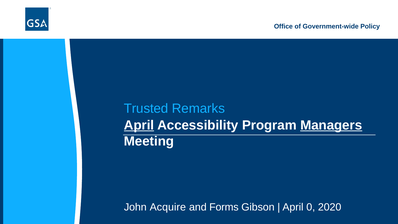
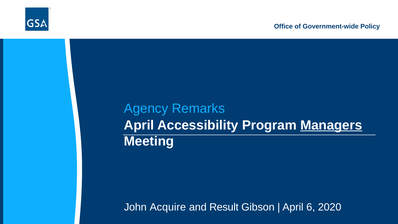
Trusted: Trusted -> Agency (146, 108)
April underline: present -> none (139, 125)
Forms: Forms -> Result (224, 207)
0: 0 -> 6 (311, 207)
